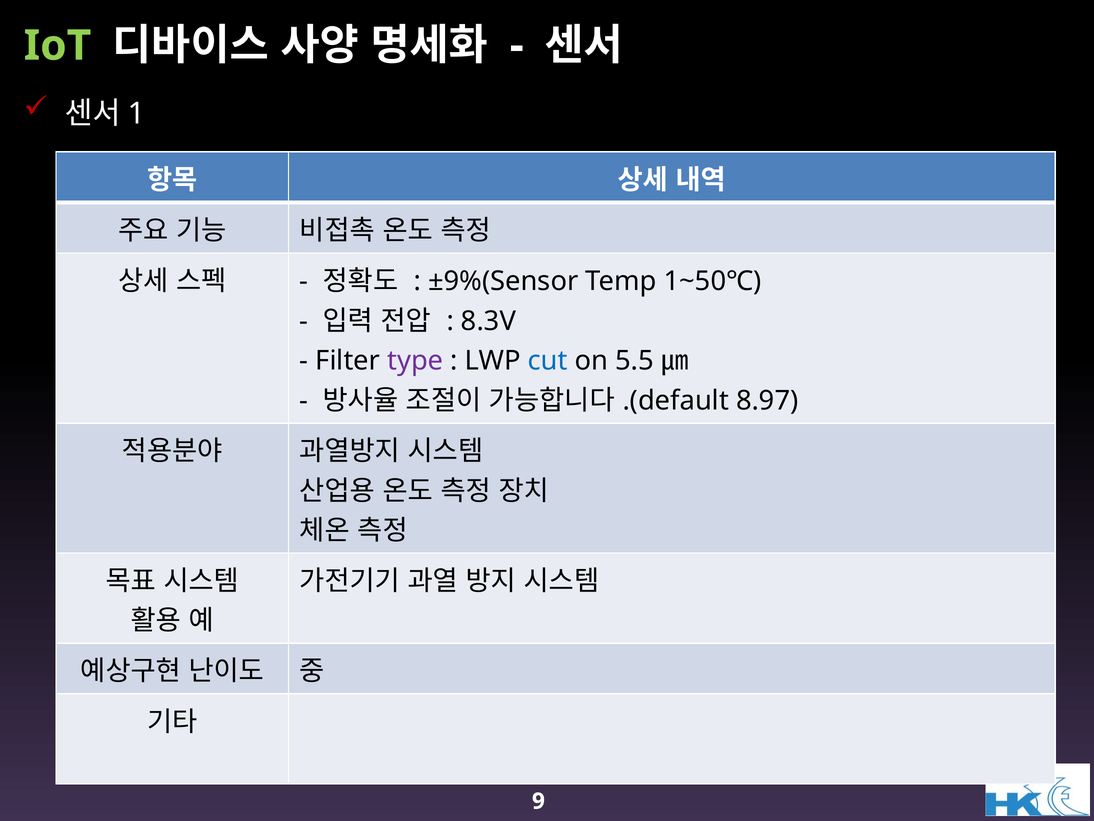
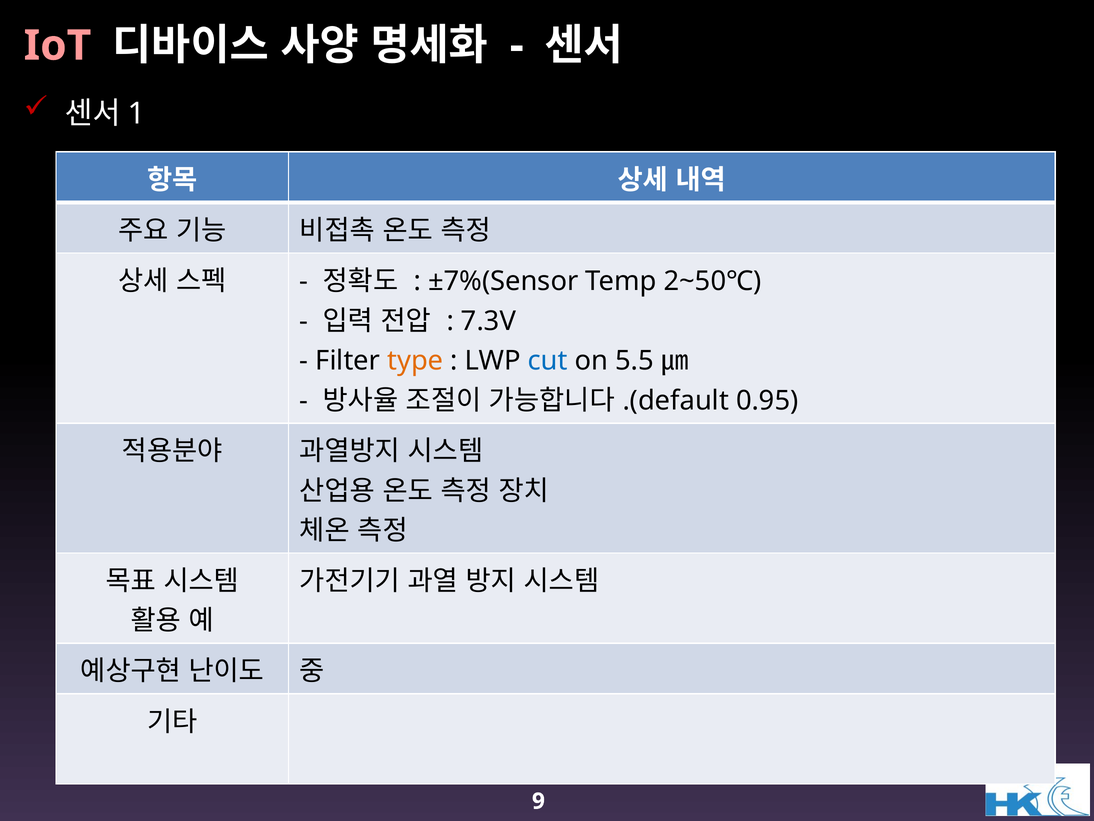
IoT colour: light green -> pink (57, 46)
±9%(Sensor: ±9%(Sensor -> ±7%(Sensor (503, 281)
1~50℃: 1~50℃ -> 2~50℃ (713, 281)
8.3V: 8.3V -> 7.3V (488, 321)
type colour: purple -> orange (415, 361)
8.97: 8.97 -> 0.95 (767, 400)
